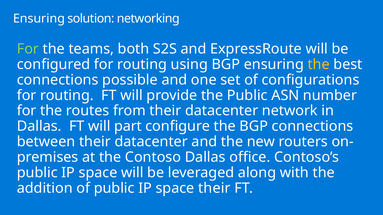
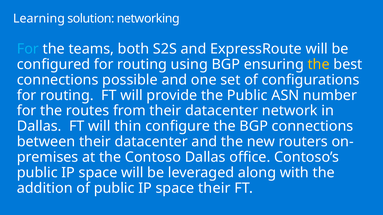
Ensuring: Ensuring -> Learning (39, 19)
For colour: light green -> light blue (28, 49)
part: part -> thin (128, 127)
